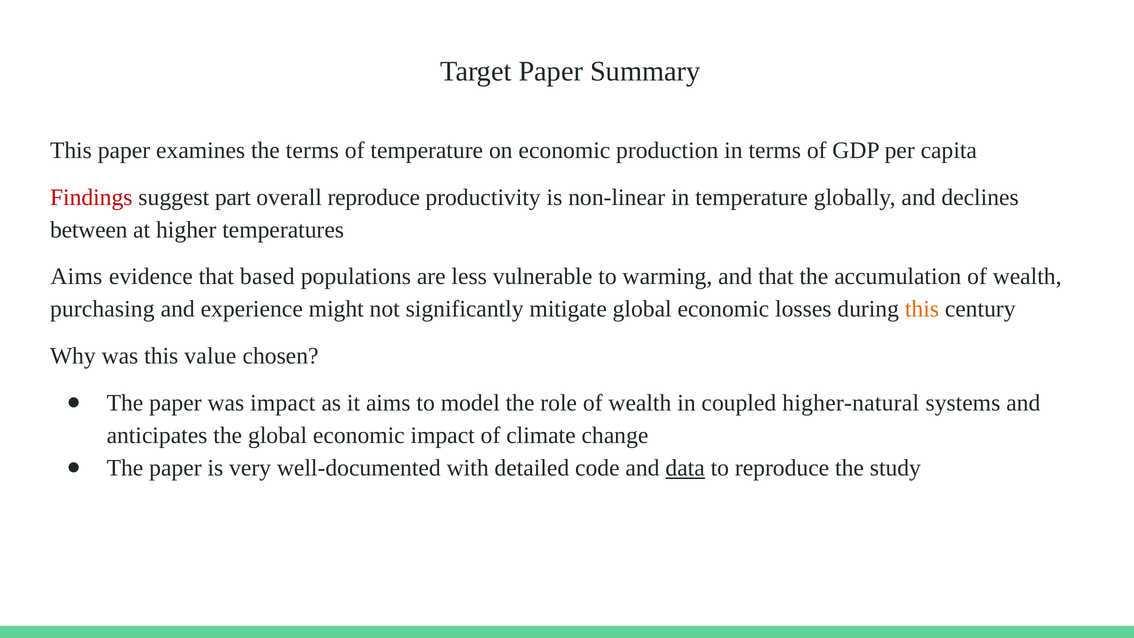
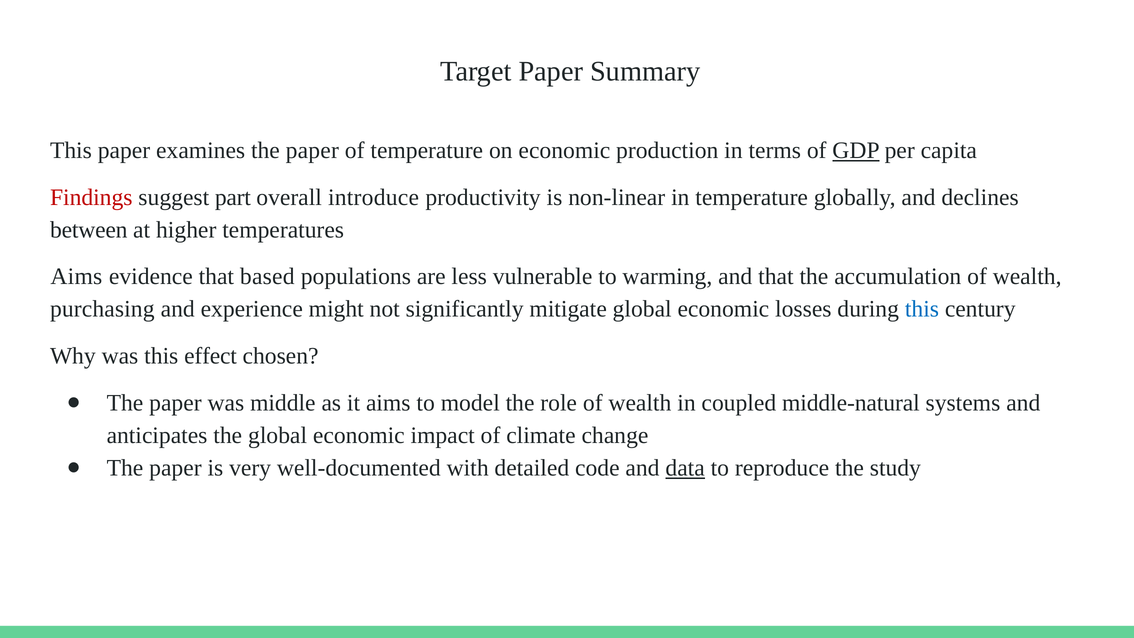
examines the terms: terms -> paper (312, 150)
GDP underline: none -> present (856, 150)
overall reproduce: reproduce -> introduce (374, 197)
this colour: orange -> blue (922, 309)
value: value -> effect (211, 356)
was impact: impact -> middle (283, 403)
higher-natural: higher-natural -> middle-natural (851, 403)
